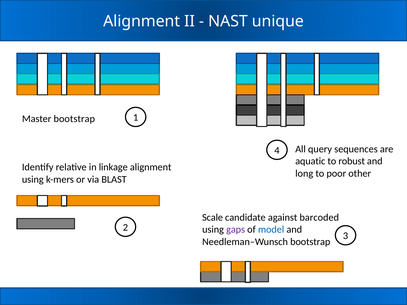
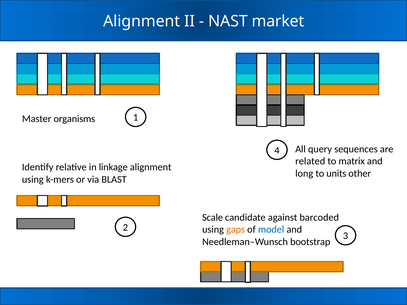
unique: unique -> market (278, 21)
Master bootstrap: bootstrap -> organisms (74, 119)
aquatic: aquatic -> related (310, 161)
robust: robust -> matrix (352, 161)
poor: poor -> units (336, 174)
gaps colour: purple -> orange (236, 230)
